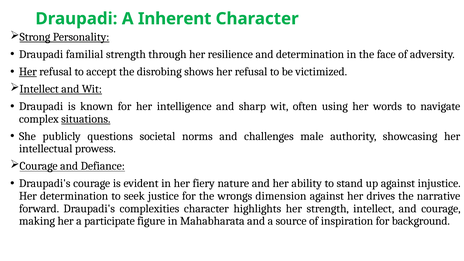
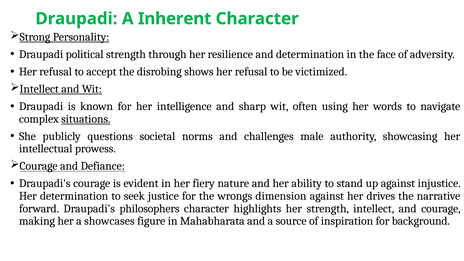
familial: familial -> political (85, 54)
Her underline: present -> none (28, 72)
complexities: complexities -> philosophers (150, 209)
participate: participate -> showcases (109, 221)
